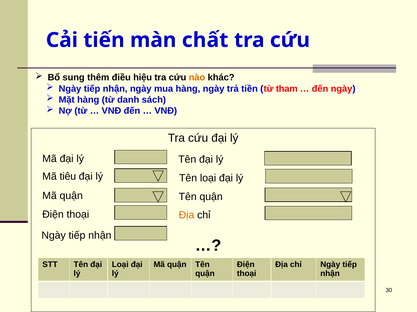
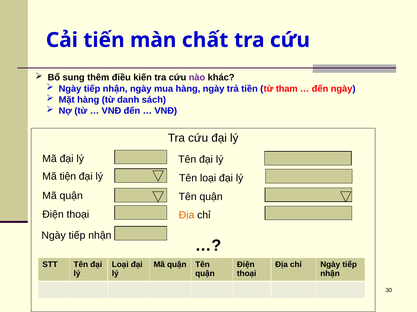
hiệu: hiệu -> kiến (143, 78)
nào colour: orange -> purple (197, 78)
tiêu: tiêu -> tiện (68, 177)
